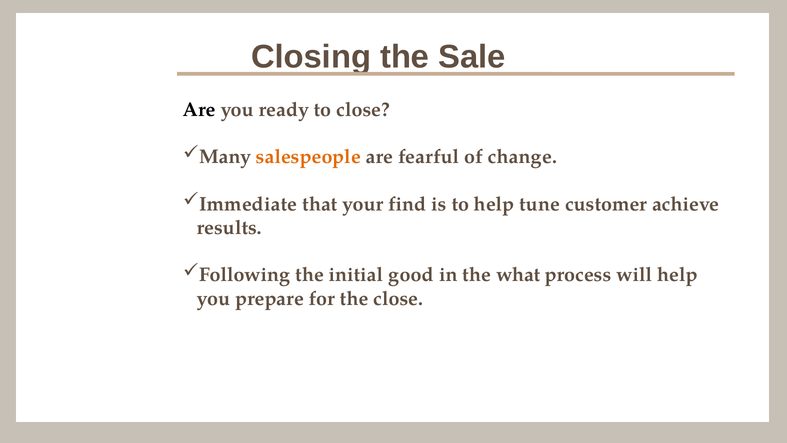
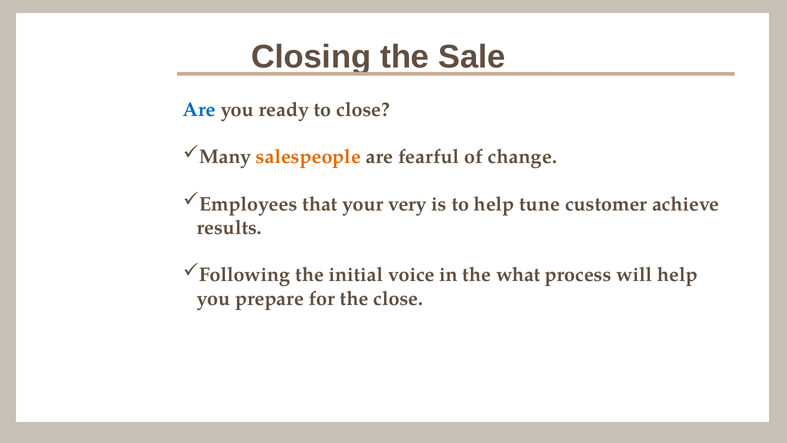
Are colour: black -> blue (199, 110)
Immediate: Immediate -> Employees (248, 204)
find: find -> very (407, 204)
good: good -> voice (411, 275)
